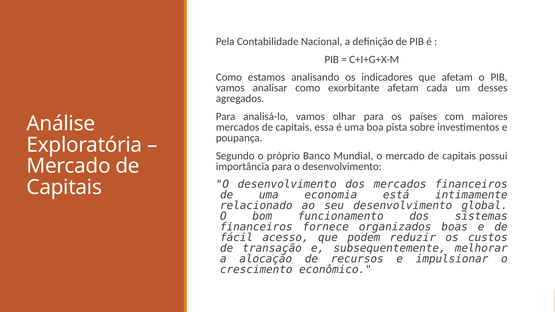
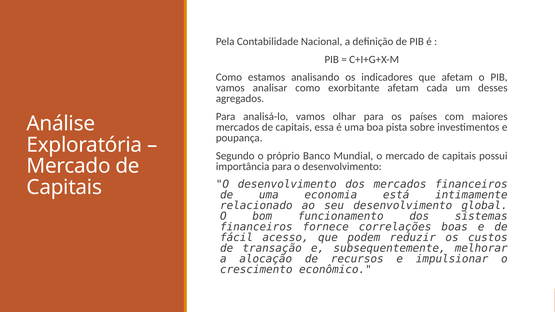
organizados: organizados -> correlações (395, 227)
